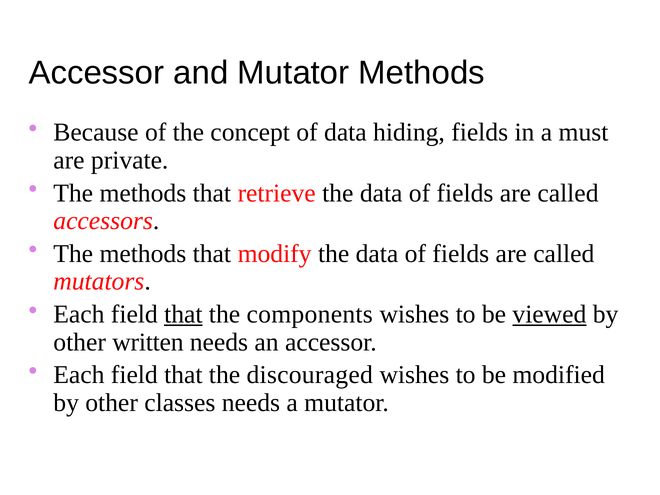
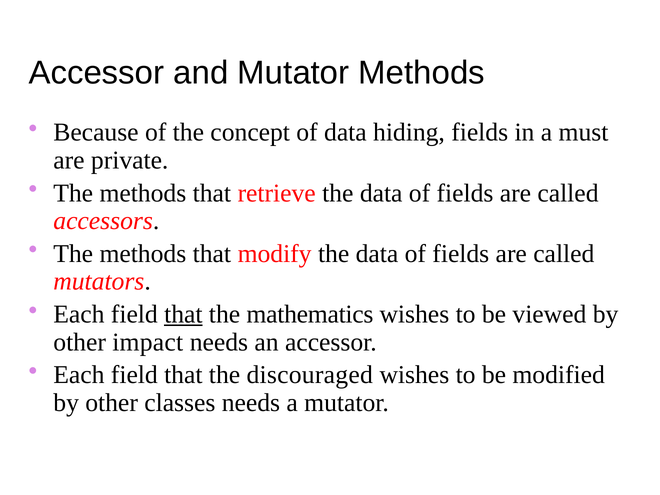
components: components -> mathematics (310, 314)
viewed underline: present -> none (549, 314)
written: written -> impact (148, 342)
